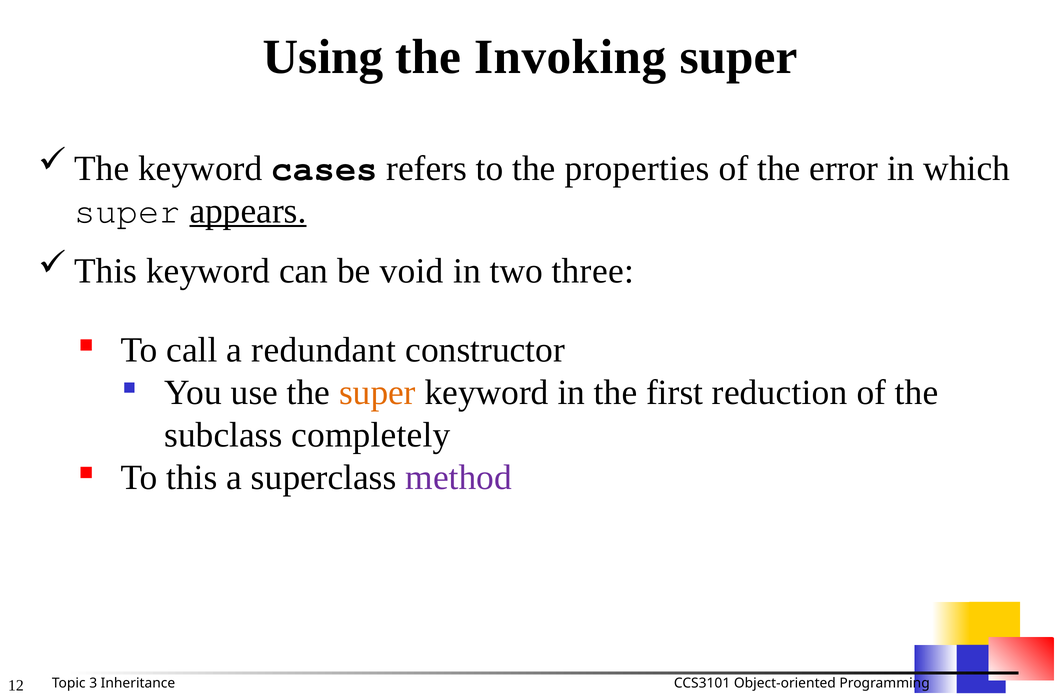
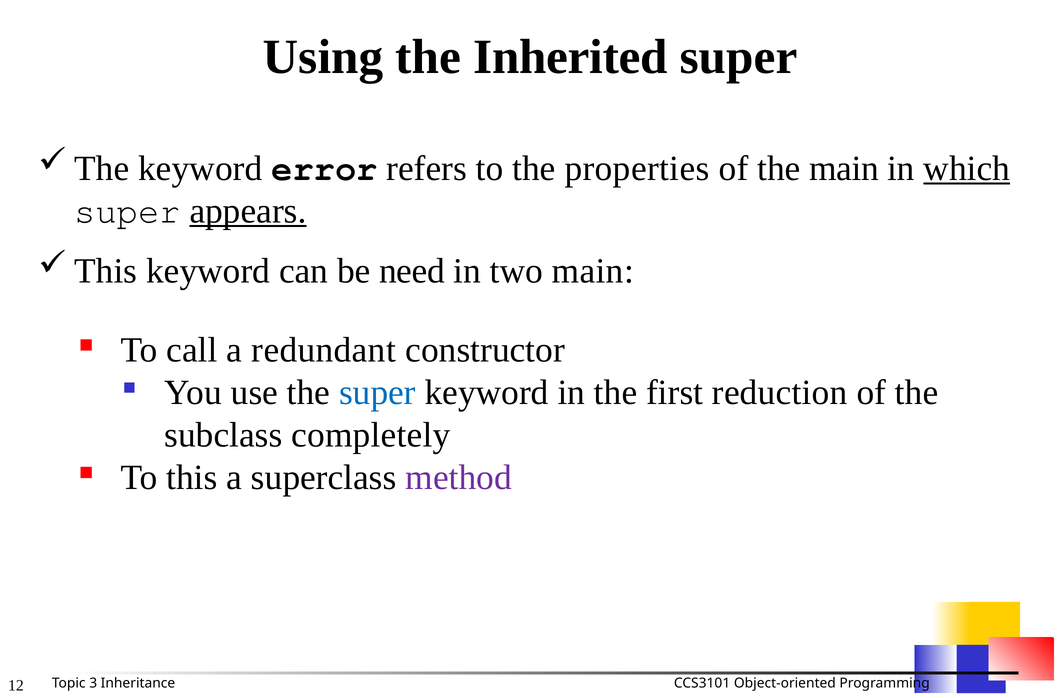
Invoking: Invoking -> Inherited (571, 57)
cases: cases -> error (324, 168)
the error: error -> main (844, 168)
which underline: none -> present (967, 168)
void: void -> need (412, 271)
two three: three -> main (593, 271)
super colour: orange -> blue (377, 392)
